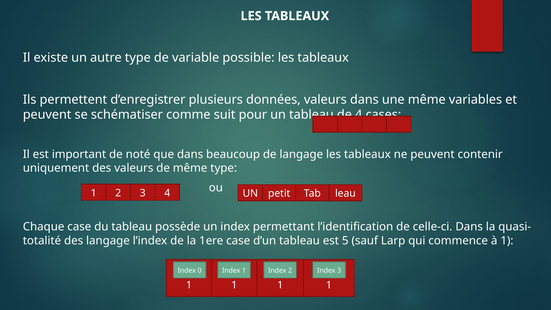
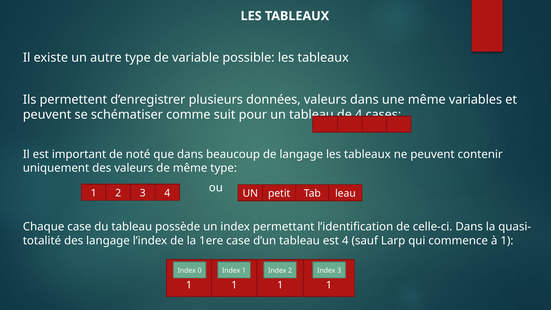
est 5: 5 -> 4 (345, 241)
